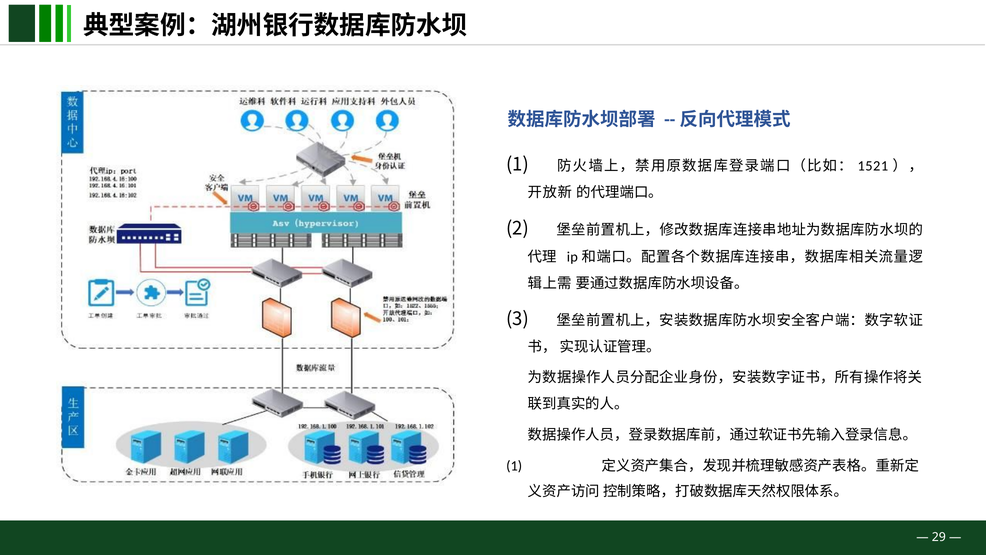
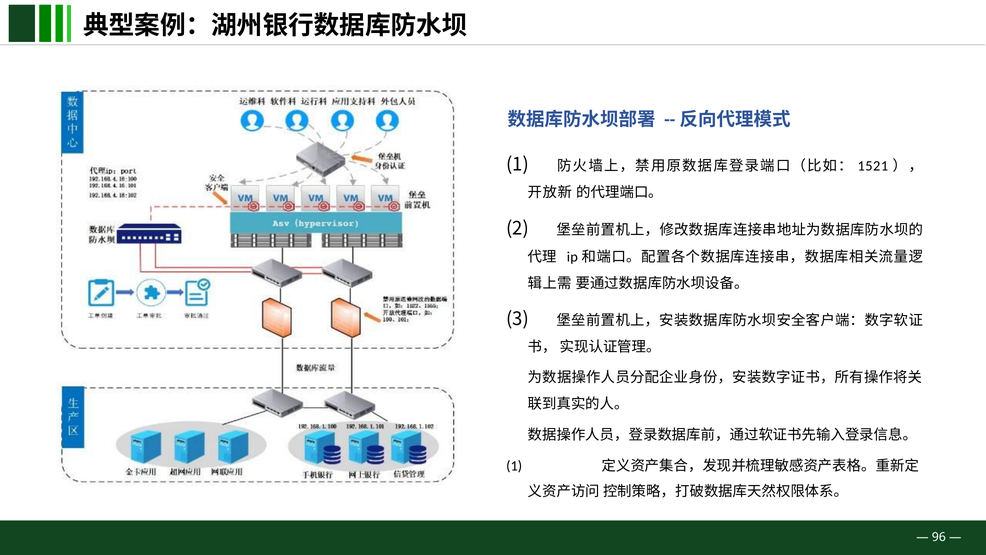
29: 29 -> 96 (939, 537)
